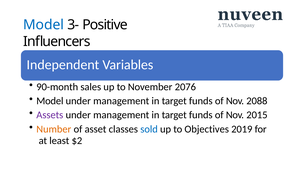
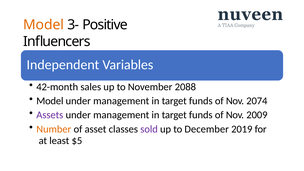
Model colour: blue -> orange (44, 25)
90-month: 90-month -> 42-month (57, 87)
2076: 2076 -> 2088 (185, 87)
2088: 2088 -> 2074 (257, 101)
2015: 2015 -> 2009 (257, 115)
sold colour: blue -> purple (149, 129)
Objectives: Objectives -> December (207, 129)
$2: $2 -> $5 (77, 141)
